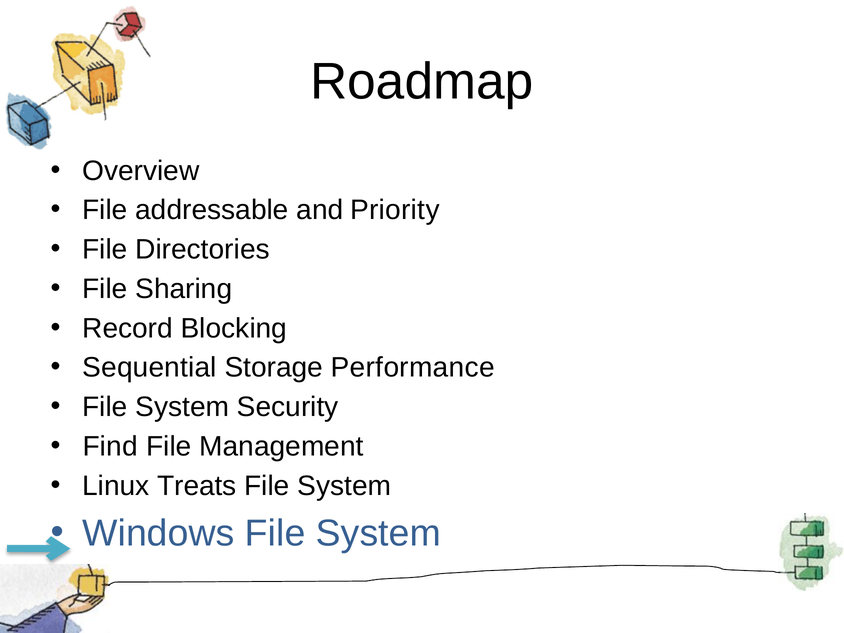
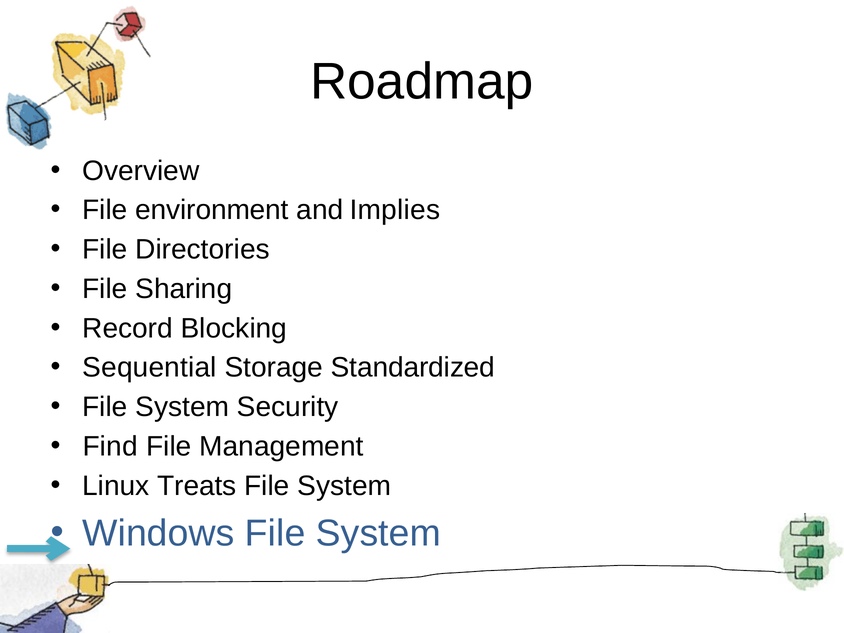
addressable: addressable -> environment (212, 210)
Priority: Priority -> Implies (395, 210)
Performance: Performance -> Standardized (413, 368)
